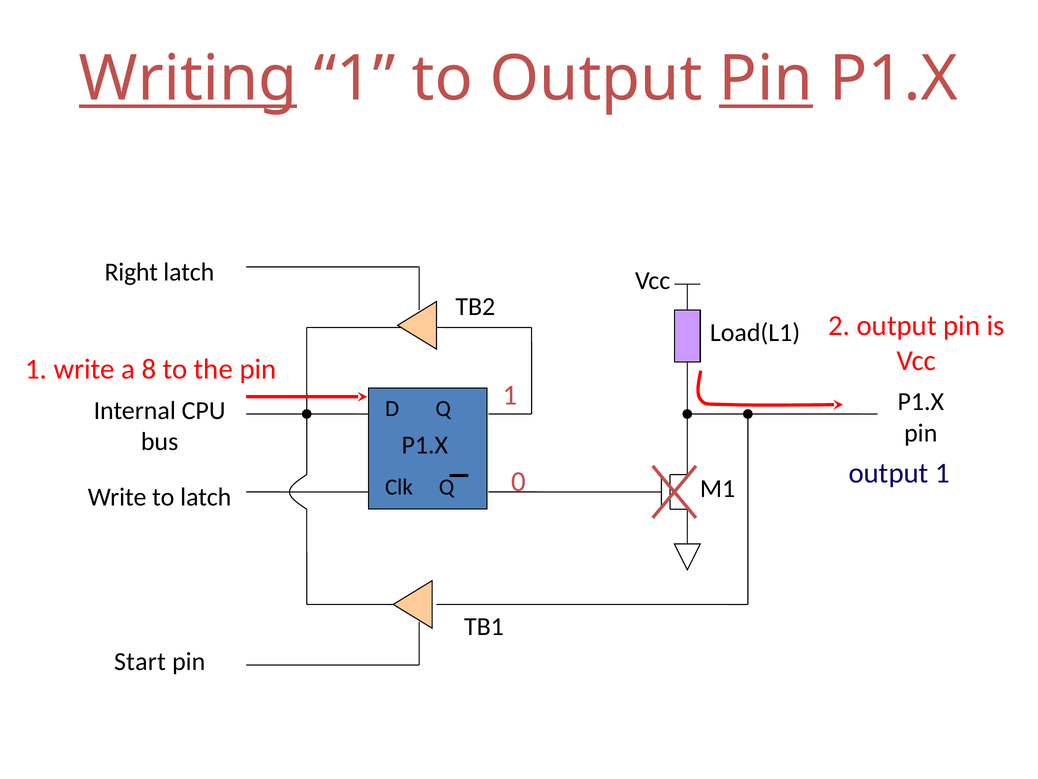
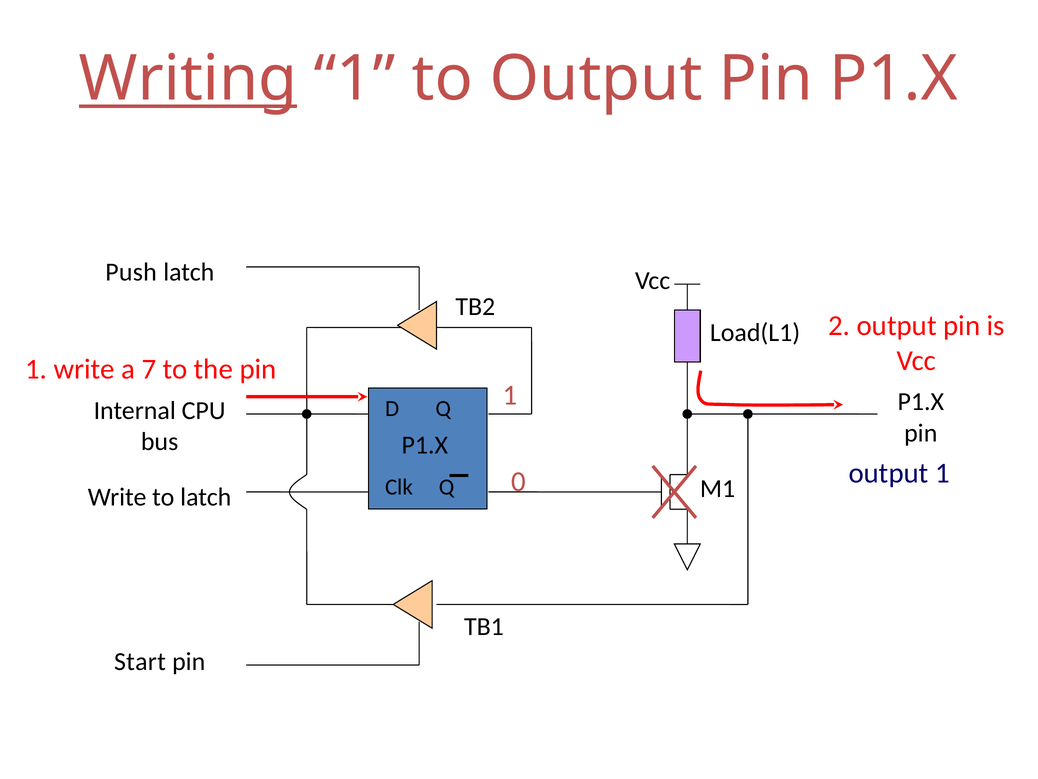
Pin underline: present -> none (766, 79)
Right: Right -> Push (131, 272)
8: 8 -> 7 (149, 369)
